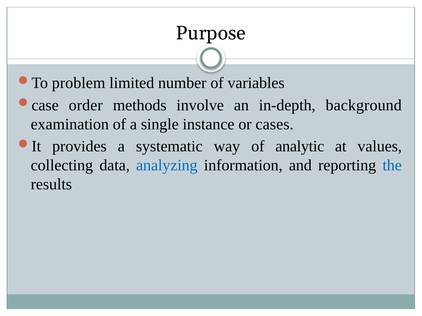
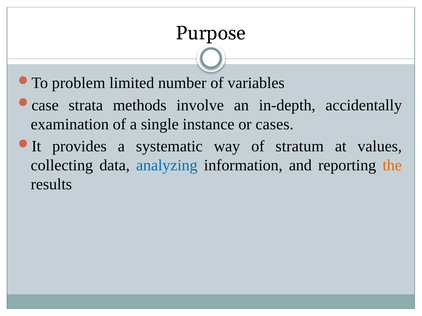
order: order -> strata (86, 105)
background: background -> accidentally (364, 105)
analytic: analytic -> stratum (300, 147)
the colour: blue -> orange (392, 166)
